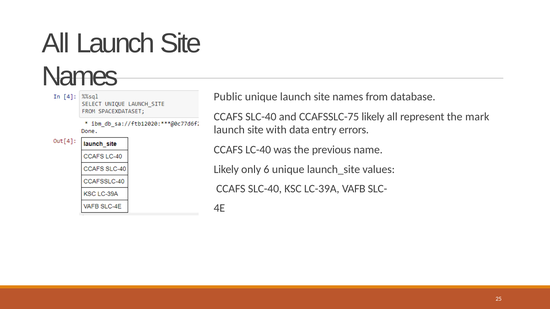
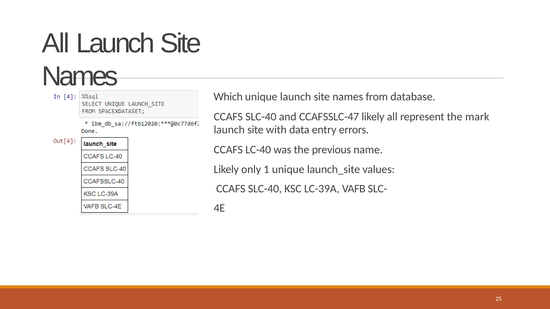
Public: Public -> Which (228, 97)
CCAFSSLC-75: CCAFSSLC-75 -> CCAFSSLC-47 (329, 117)
6: 6 -> 1 (266, 169)
